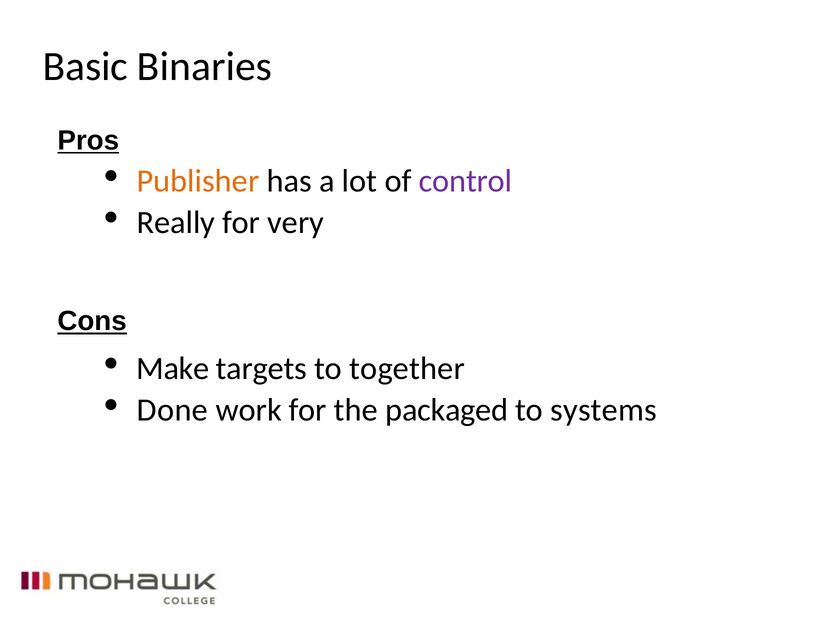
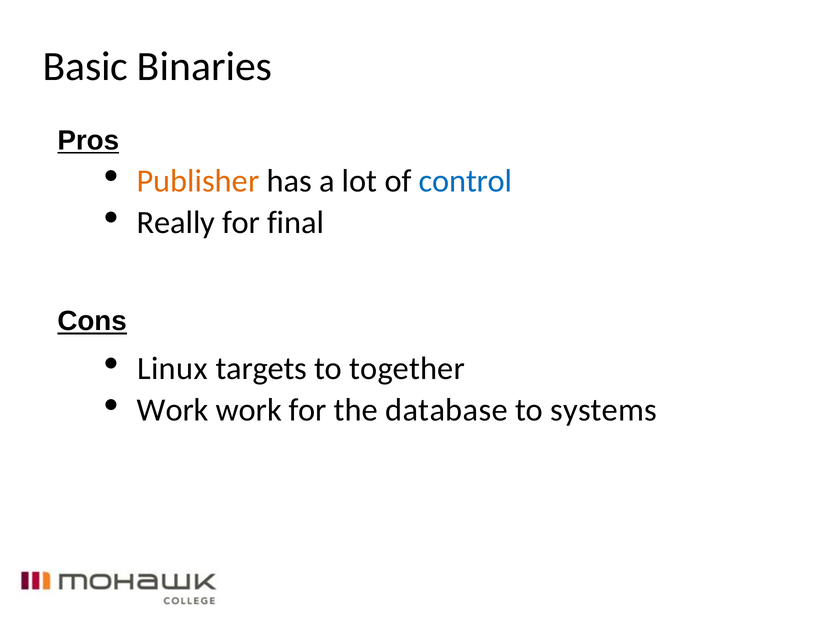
control colour: purple -> blue (466, 181)
very: very -> final (296, 223)
Make: Make -> Linux (172, 369)
Done: Done -> Work (173, 410)
packaged: packaged -> database (447, 410)
